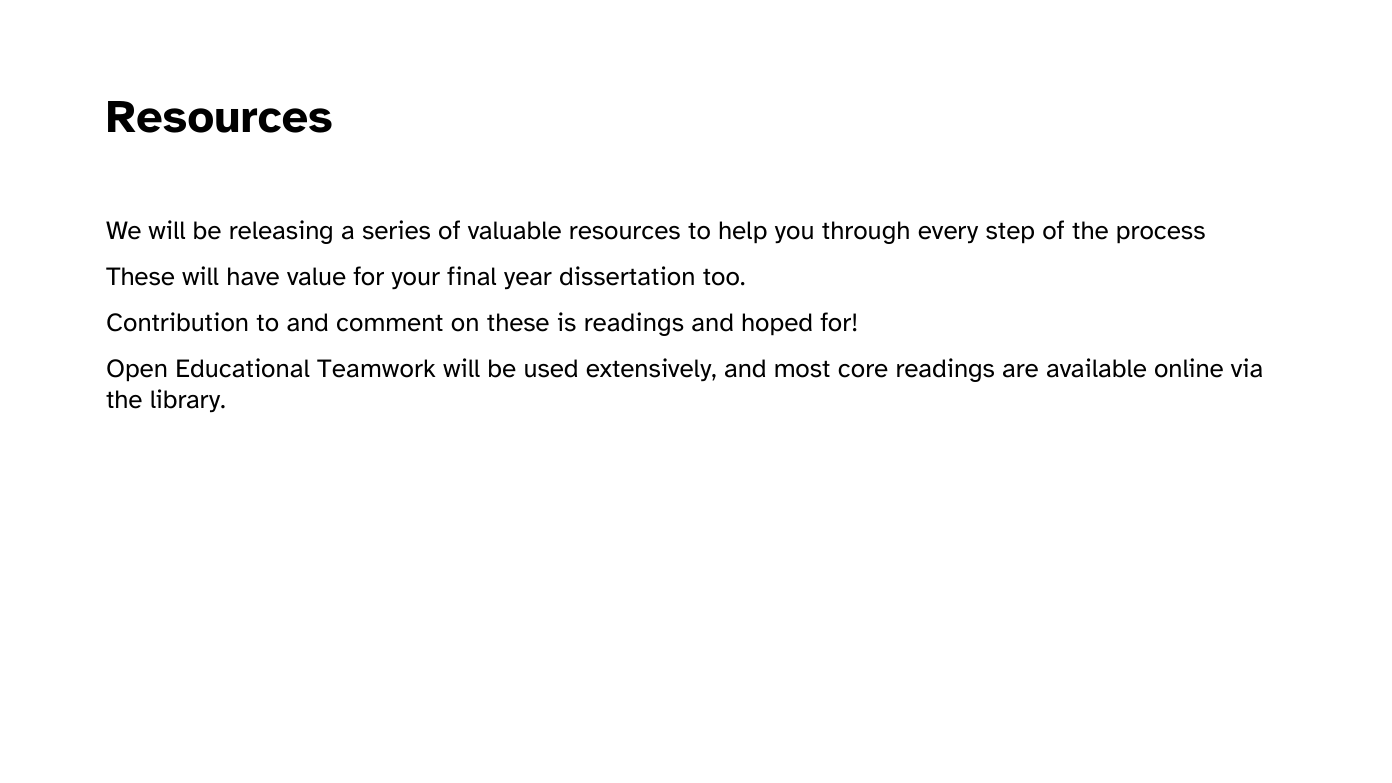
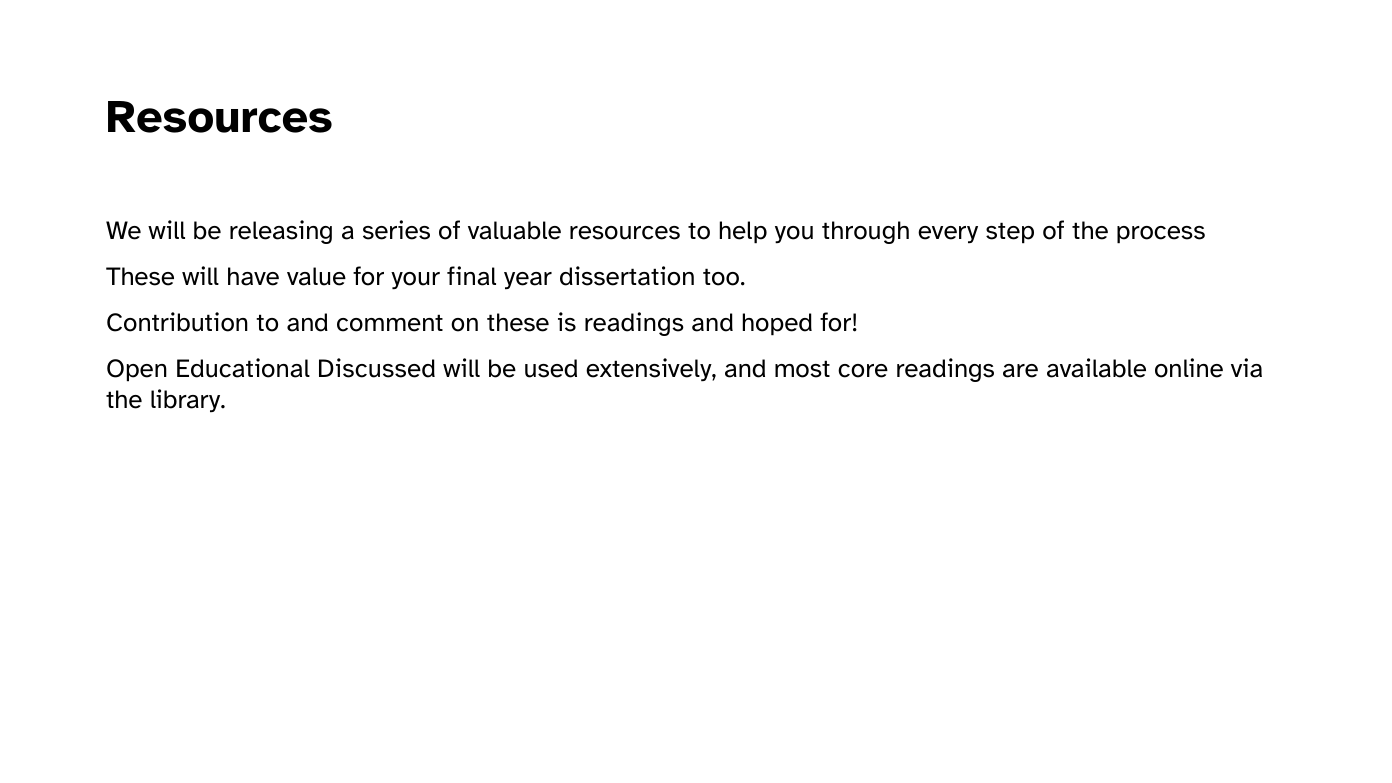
Teamwork: Teamwork -> Discussed (377, 369)
